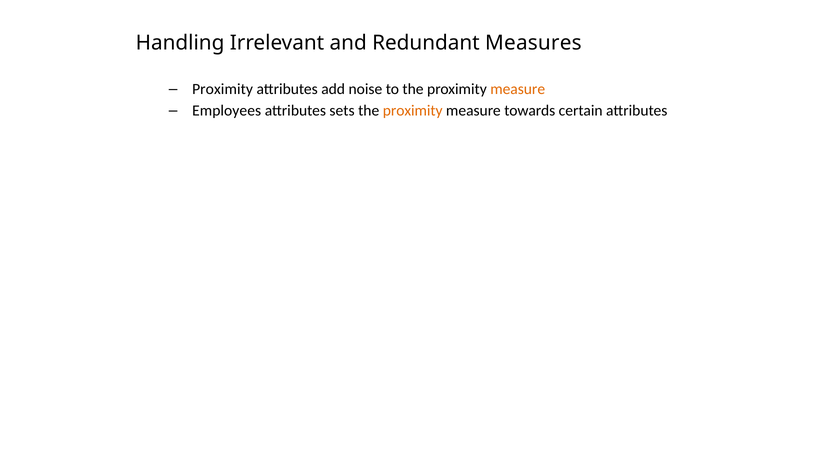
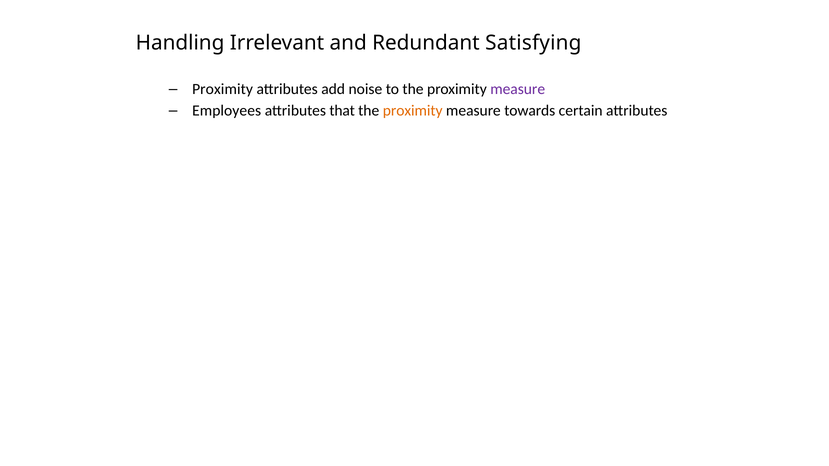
Measures: Measures -> Satisfying (533, 43)
measure colour: orange -> purple (518, 89)
sets: sets -> that (342, 111)
